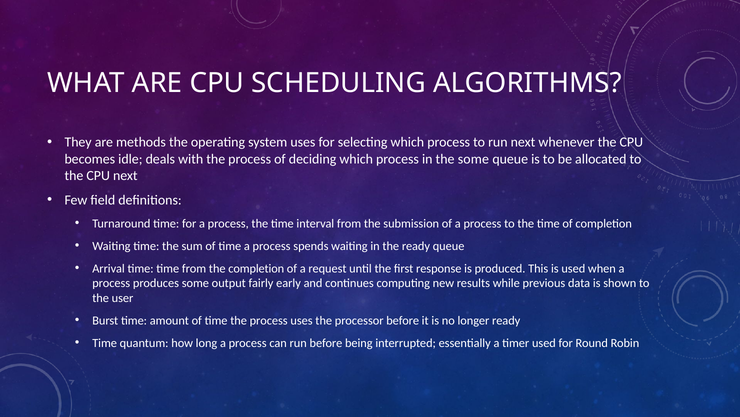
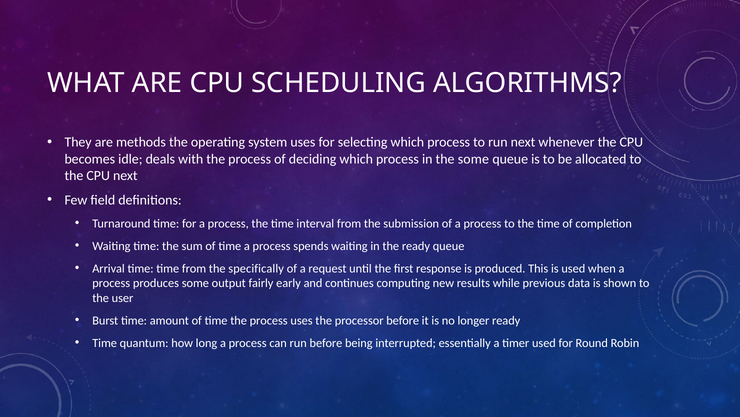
the completion: completion -> specifically (256, 268)
